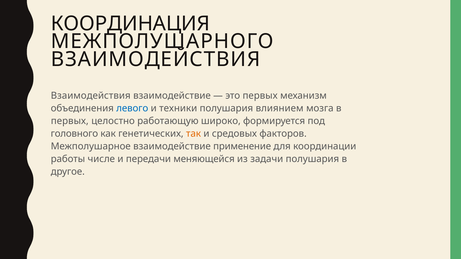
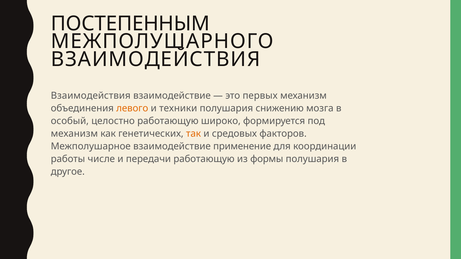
КООРДИНАЦИЯ: КООРДИНАЦИЯ -> ПОСТЕПЕННЫМ (130, 24)
левого colour: blue -> orange (132, 108)
влиянием: влиянием -> снижению (280, 108)
первых: первых -> особый (70, 121)
головного: головного -> механизм (74, 134)
передачи меняющейся: меняющейся -> работающую (204, 159)
задачи: задачи -> формы (267, 159)
